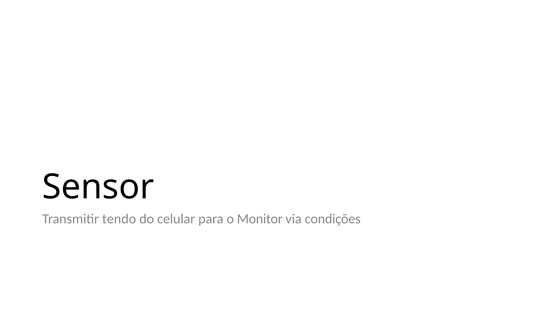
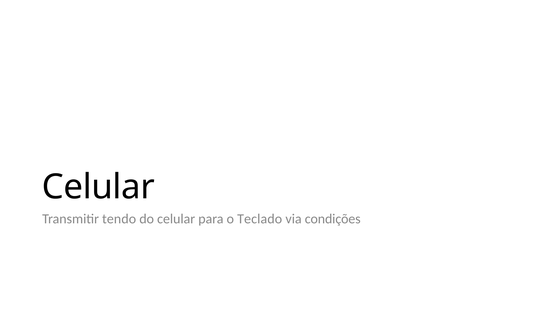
Sensor: Sensor -> Celular (98, 187)
Monitor: Monitor -> Teclado (260, 219)
